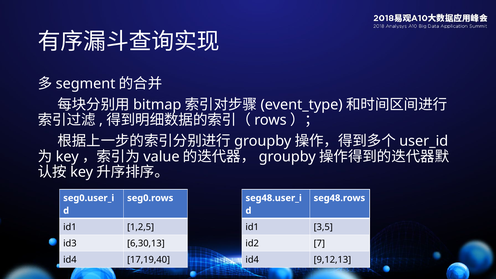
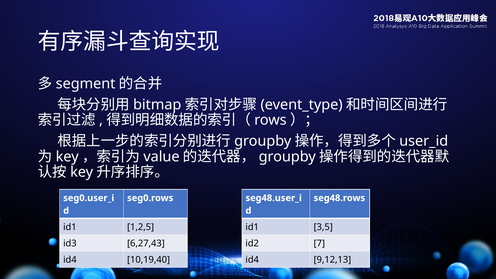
6,30,13: 6,30,13 -> 6,27,43 (146, 243)
17,19,40: 17,19,40 -> 10,19,40 (149, 260)
